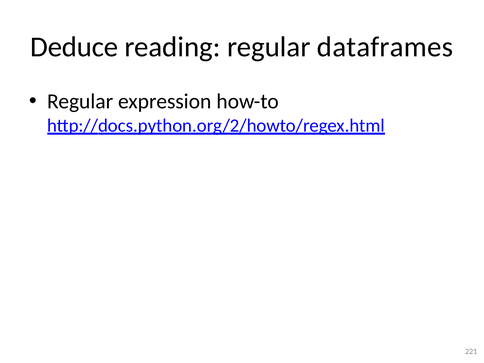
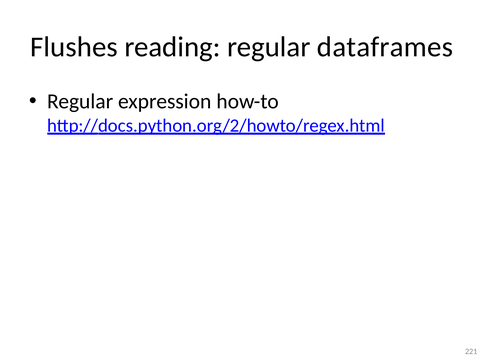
Deduce: Deduce -> Flushes (74, 47)
